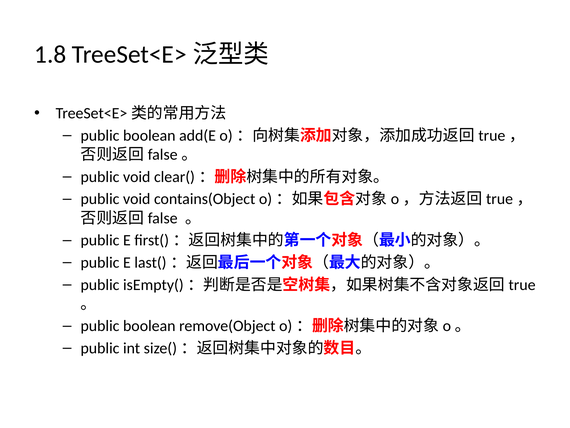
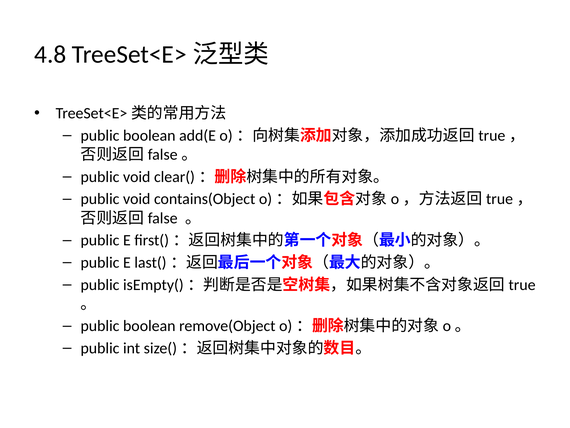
1.8: 1.8 -> 4.8 (50, 55)
